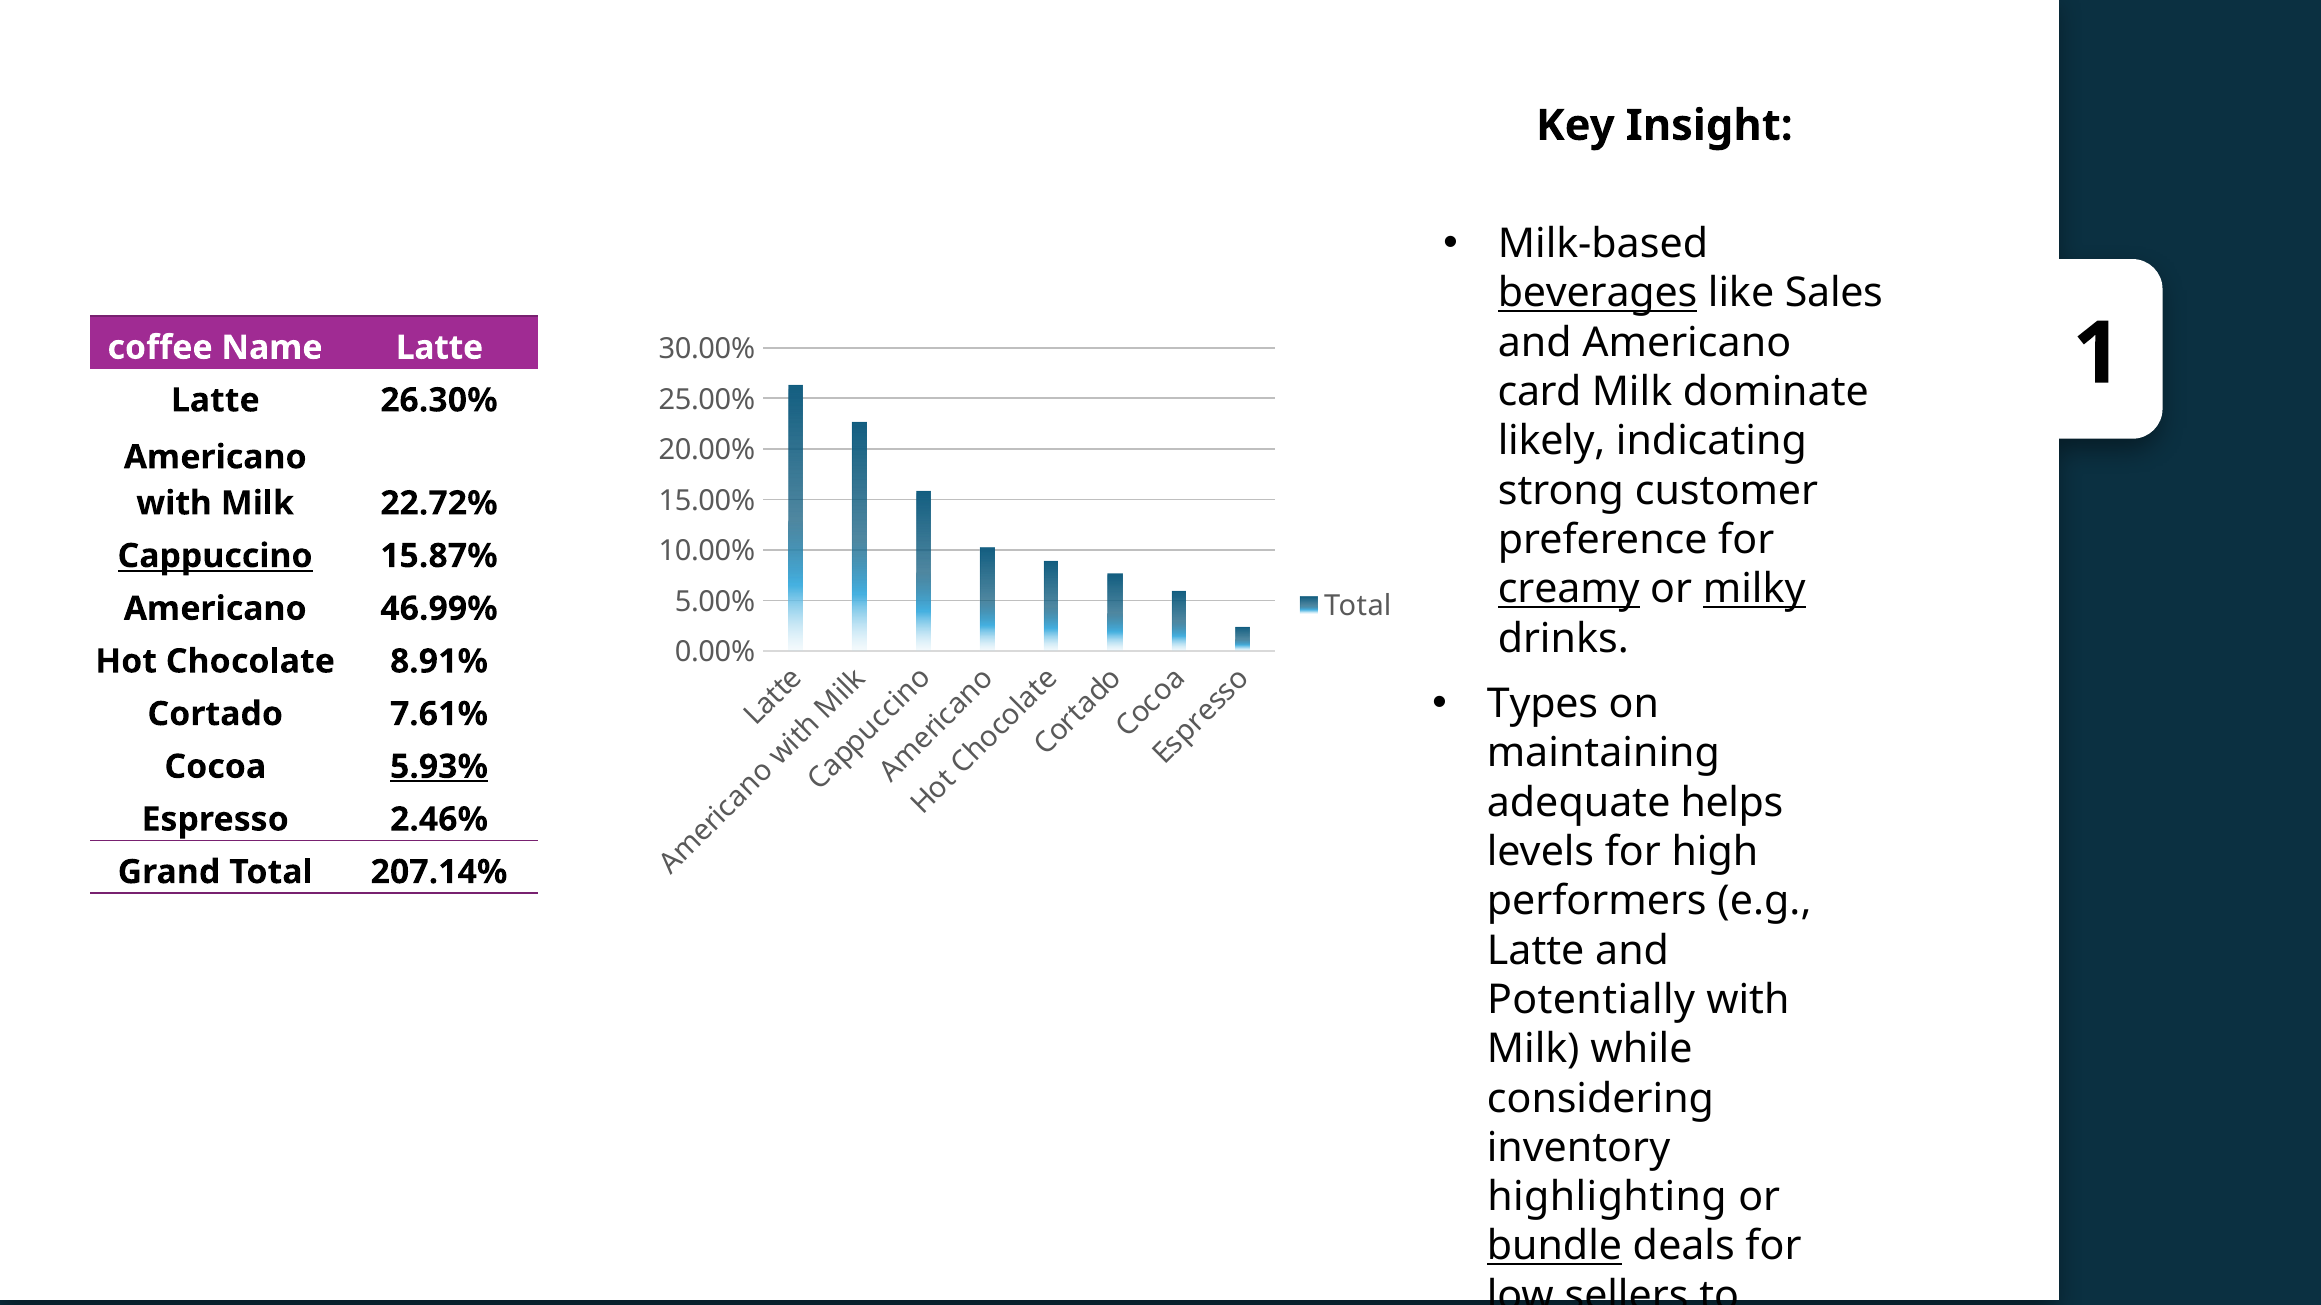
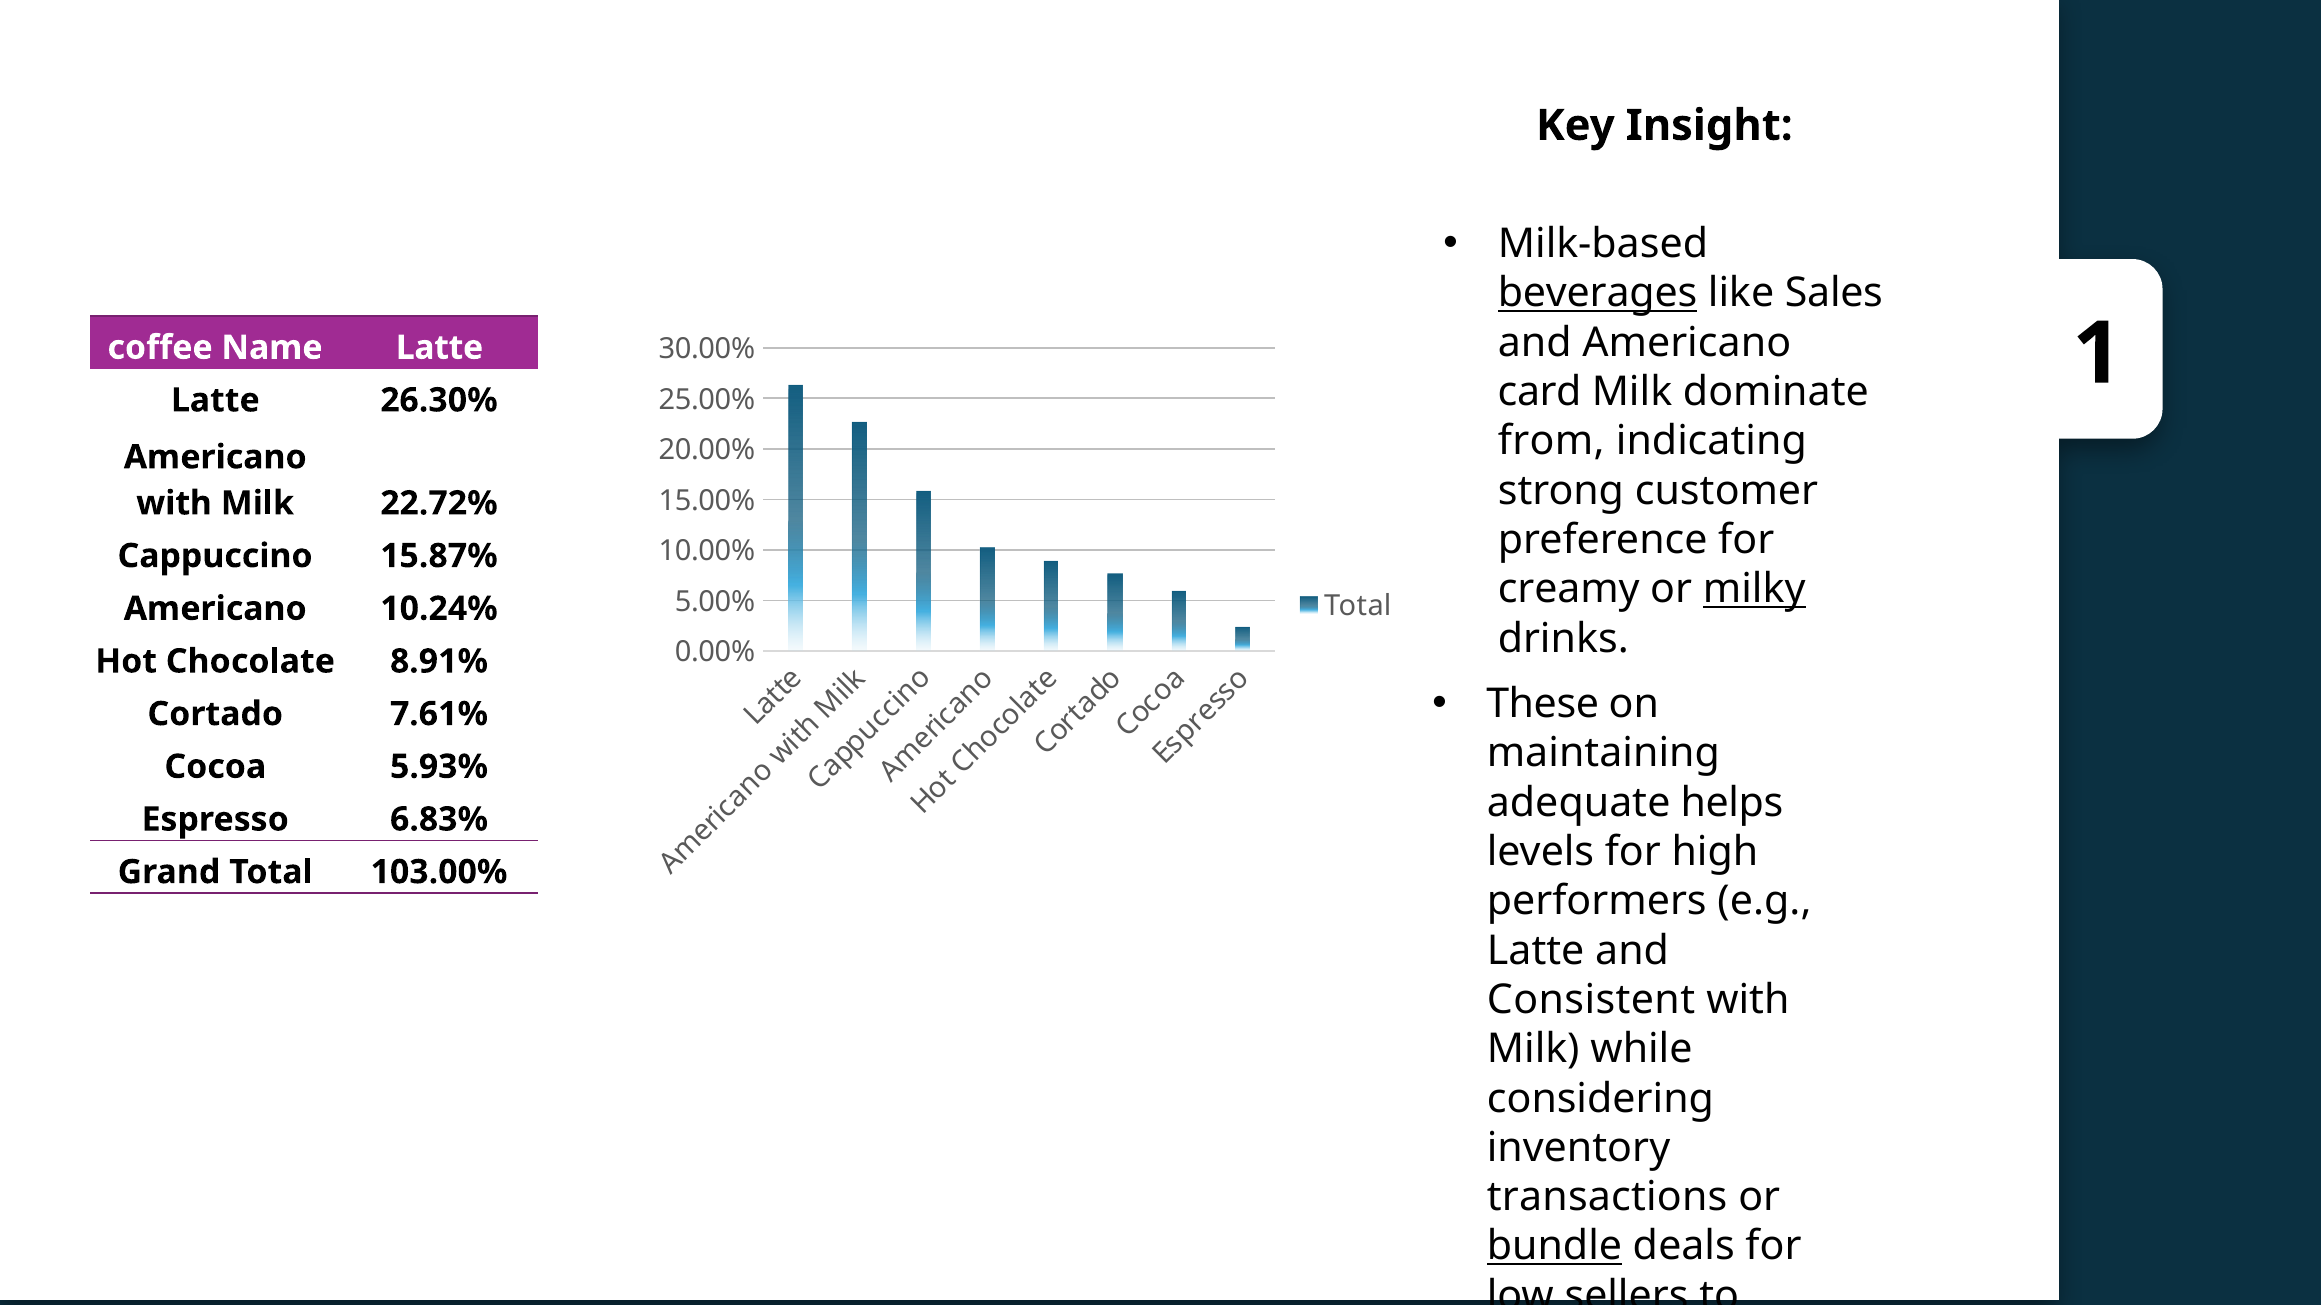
likely: likely -> from (1551, 442)
Cappuccino underline: present -> none (215, 556)
creamy underline: present -> none (1569, 590)
46.99%: 46.99% -> 10.24% (439, 609)
Types: Types -> These (1543, 704)
5.93% underline: present -> none (439, 767)
2.46%: 2.46% -> 6.83% (439, 820)
207.14%: 207.14% -> 103.00% (439, 872)
Potentially: Potentially -> Consistent (1591, 1000)
highlighting: highlighting -> transactions (1607, 1198)
